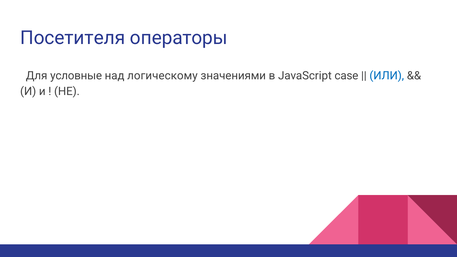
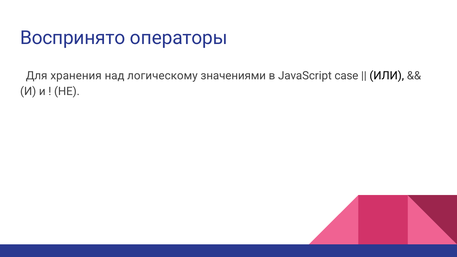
Посетителя: Посетителя -> Воспринято (73, 38)
условные: условные -> хранения (76, 76)
ИЛИ colour: blue -> black (387, 76)
